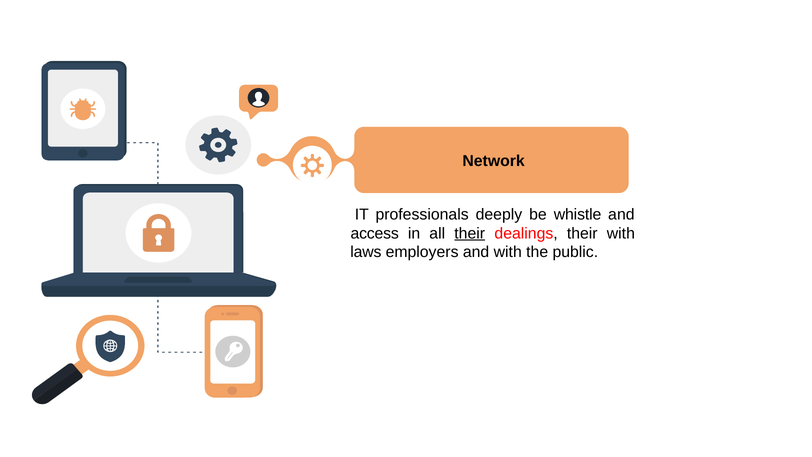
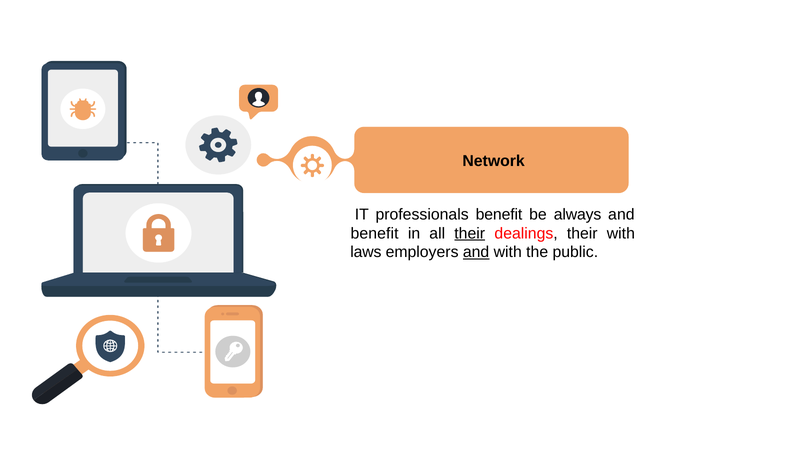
professionals deeply: deeply -> benefit (499, 214)
whistle: whistle -> always (578, 214)
access: access -> benefit (375, 233)
and underline: none -> present (476, 252)
